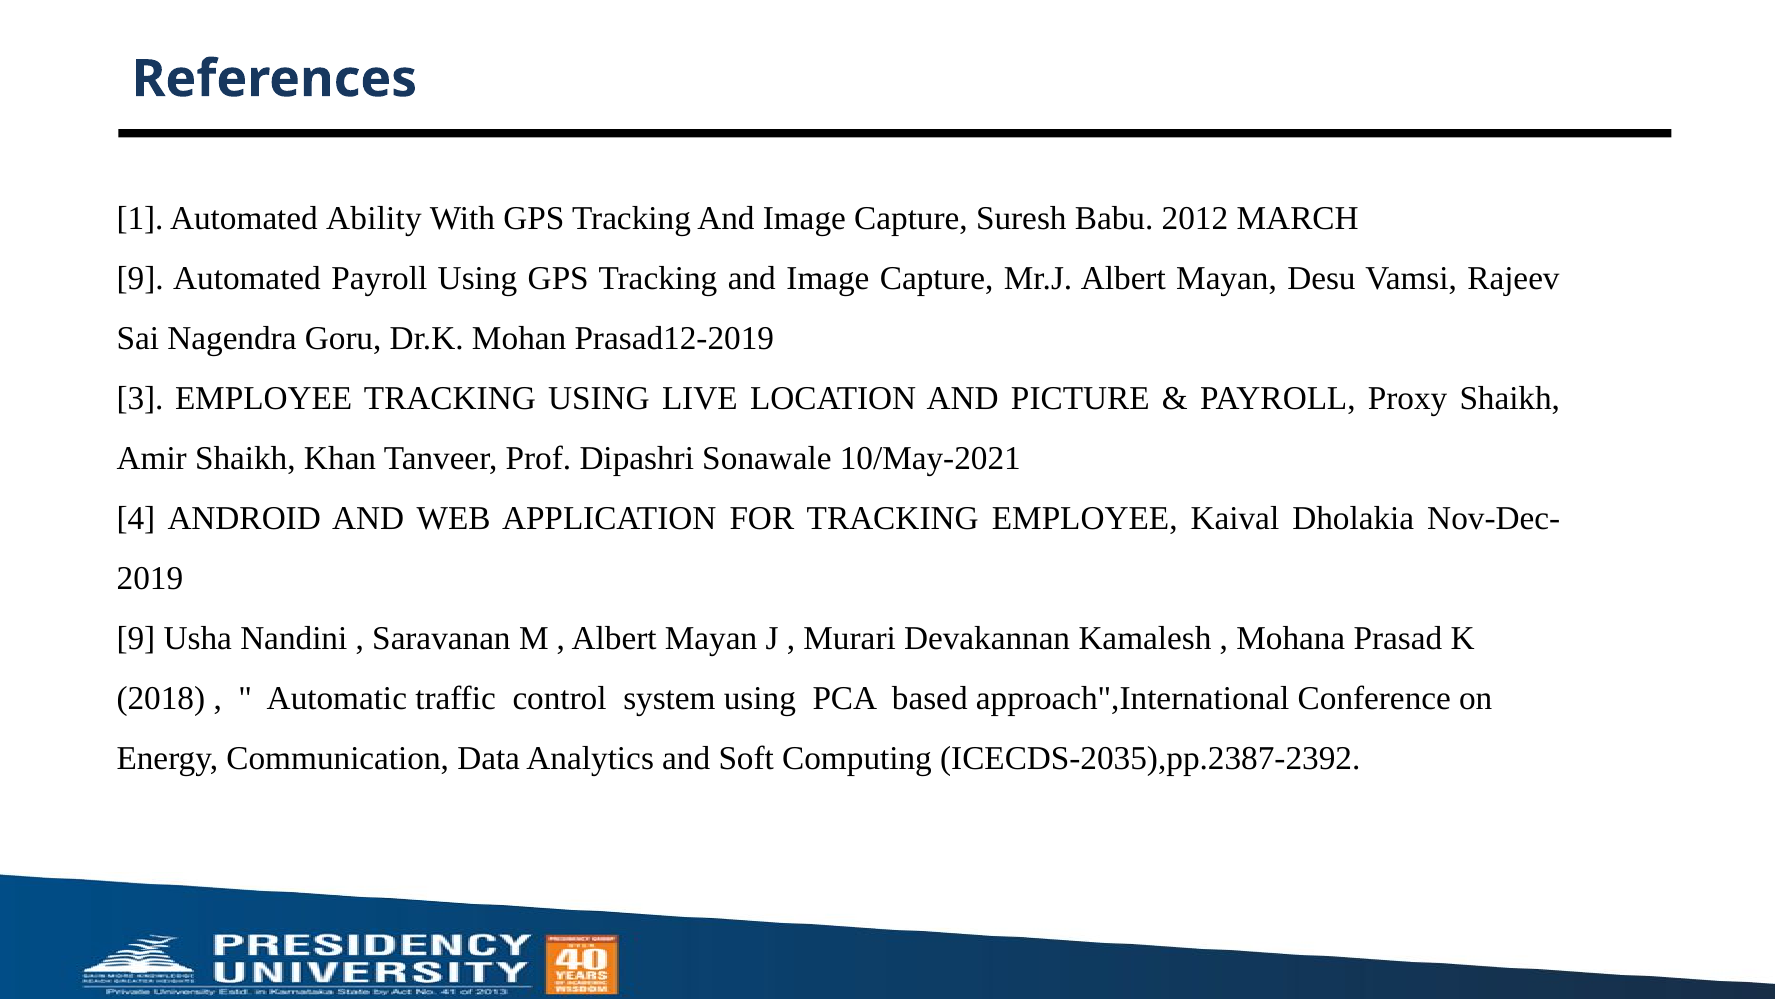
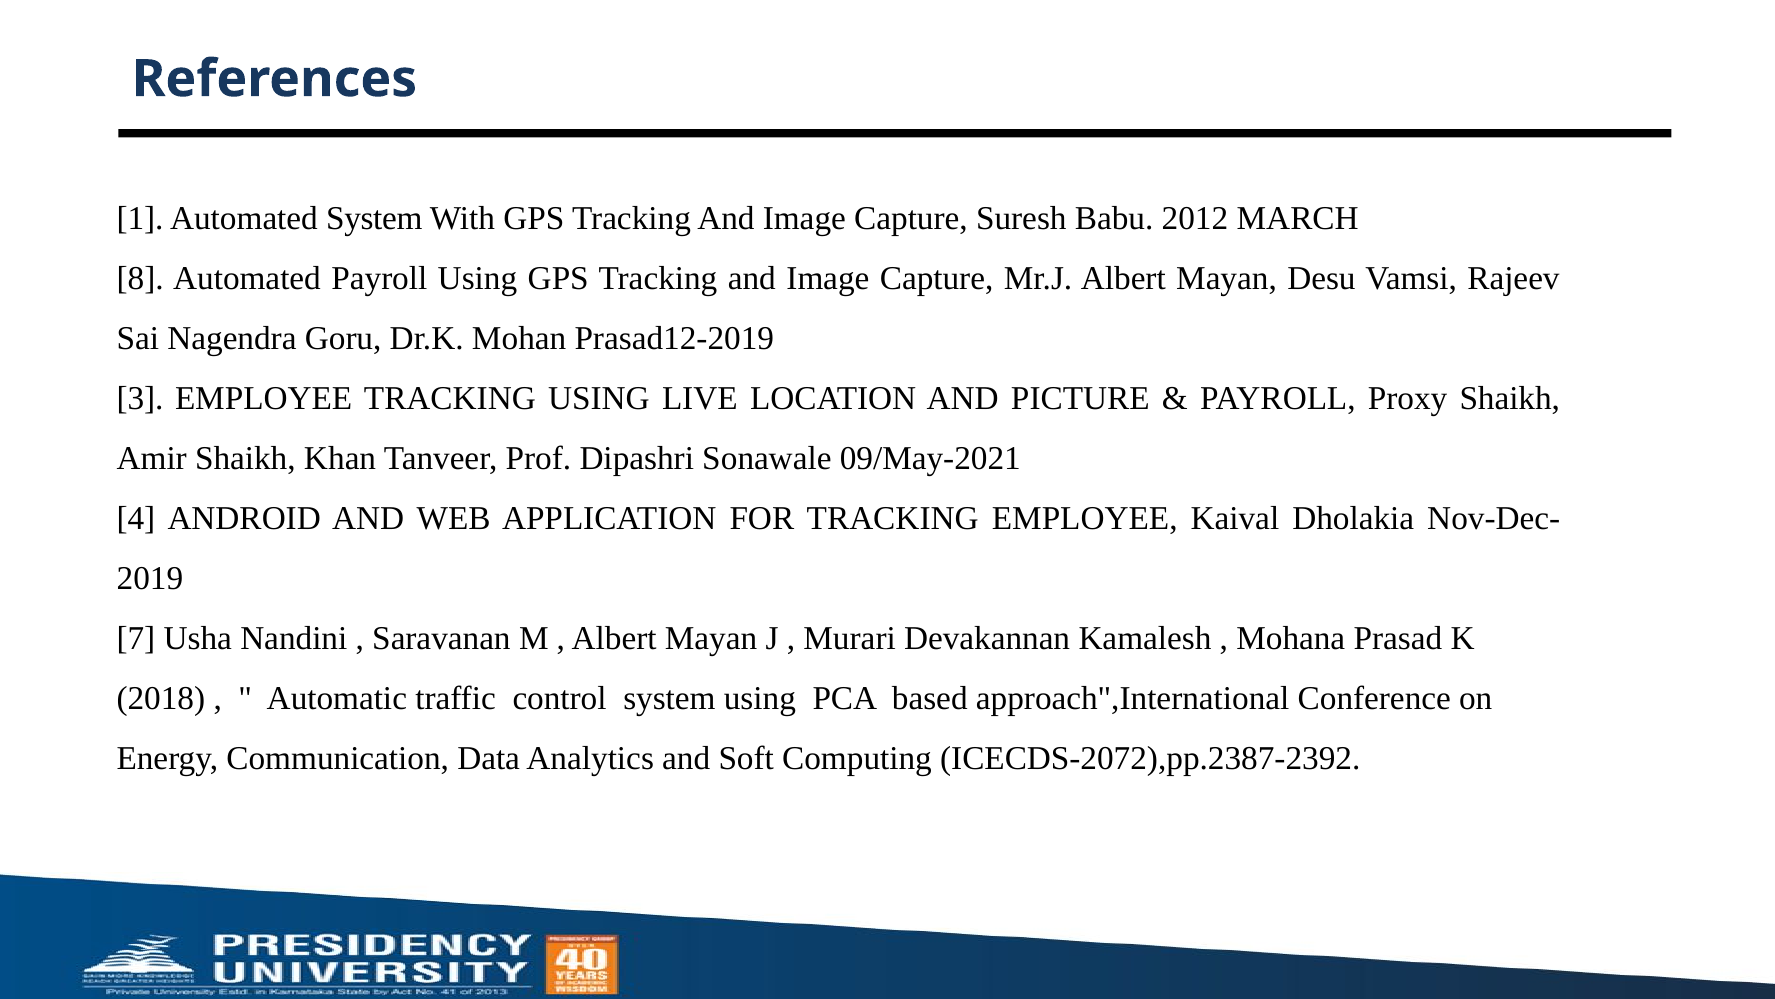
Automated Ability: Ability -> System (374, 219)
9: 9 -> 8 (140, 279)
10/May-2021: 10/May-2021 -> 09/May-2021 (930, 458)
9: 9 -> 7 (136, 638)
ICECDS-2035),pp.2387-2392: ICECDS-2035),pp.2387-2392 -> ICECDS-2072),pp.2387-2392 (1150, 758)
